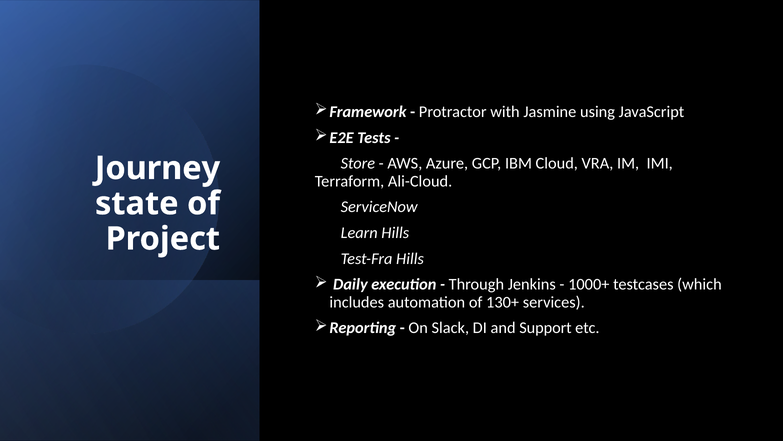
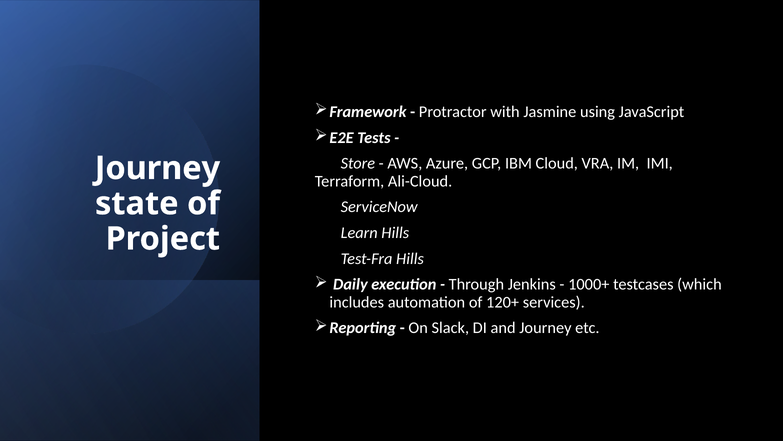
130+: 130+ -> 120+ (503, 302)
and Support: Support -> Journey (545, 328)
